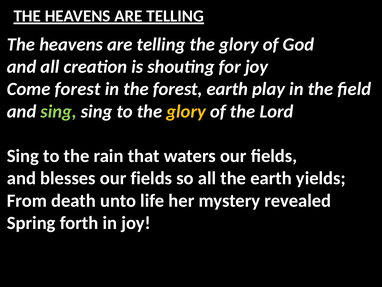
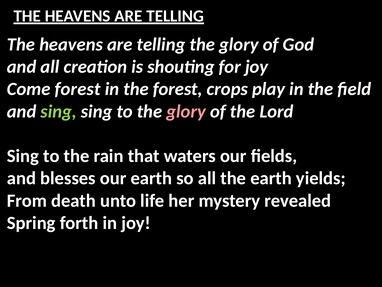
forest earth: earth -> crops (227, 89)
glory colour: yellow -> pink (186, 111)
blesses our fields: fields -> earth (151, 178)
